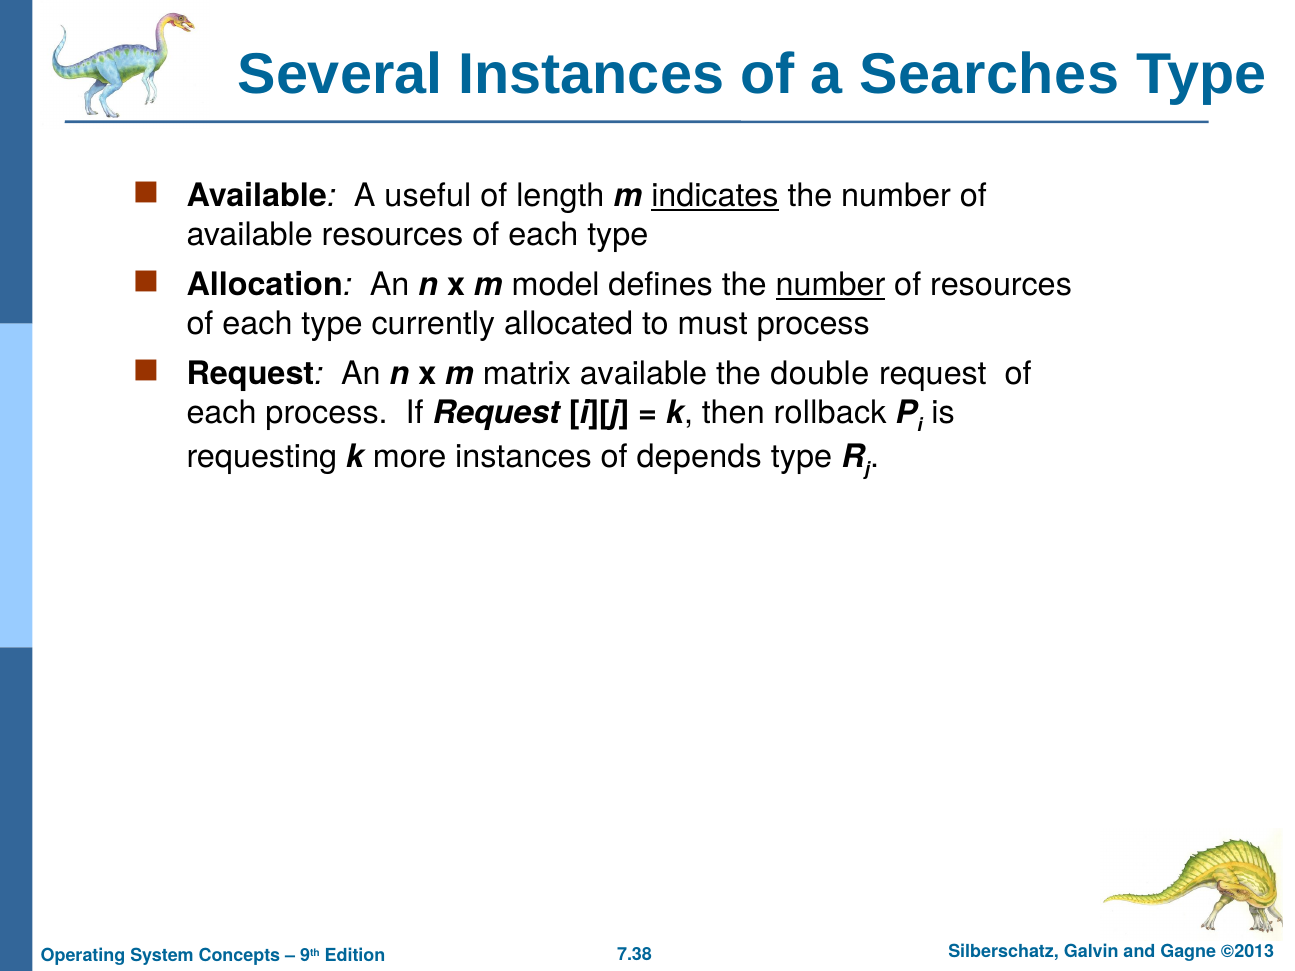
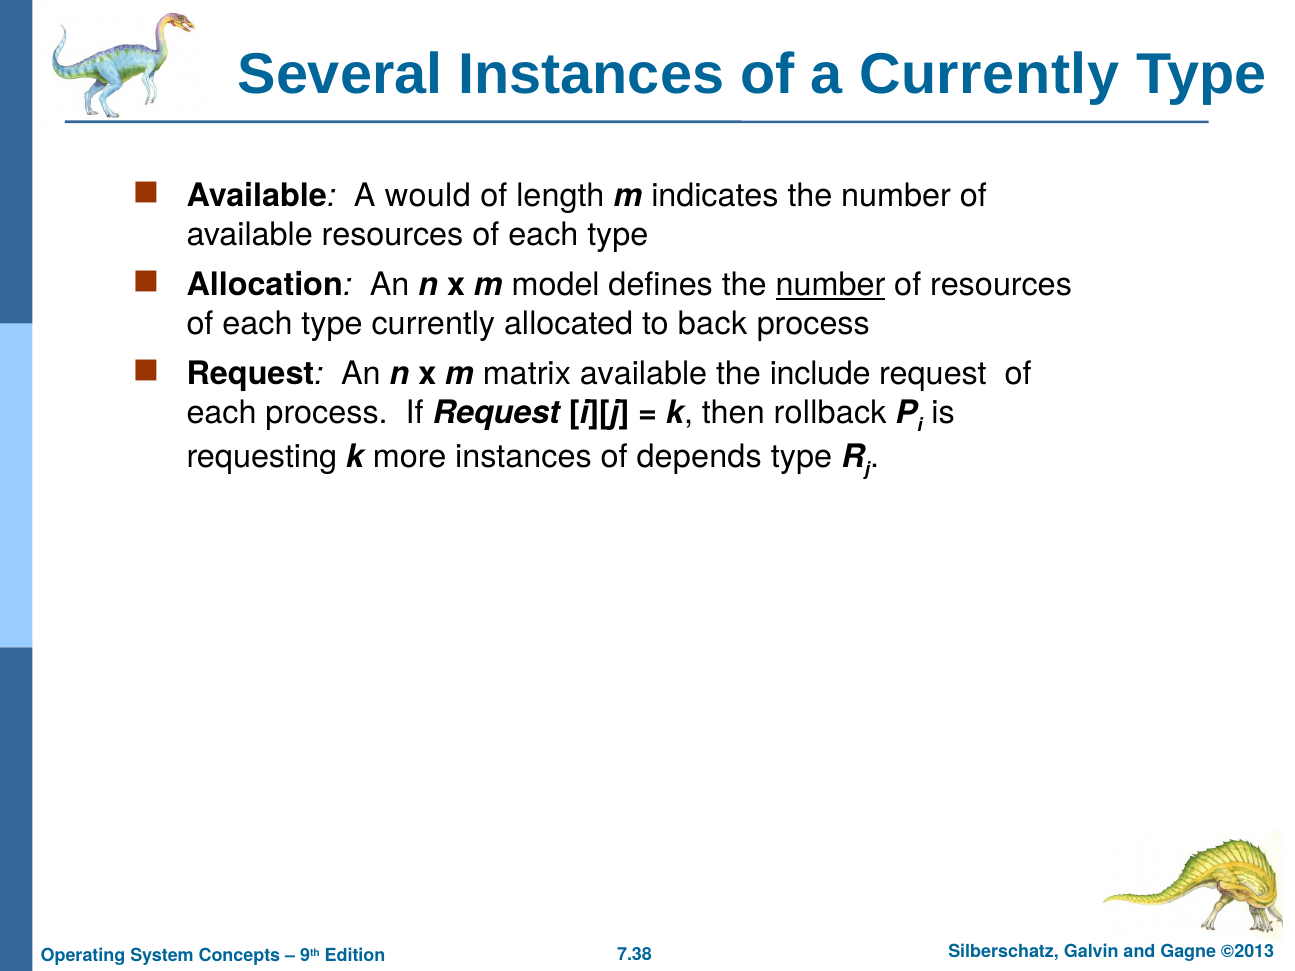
a Searches: Searches -> Currently (989, 75)
useful: useful -> would (428, 196)
indicates underline: present -> none (715, 196)
must: must -> back (713, 324)
double: double -> include (820, 374)
